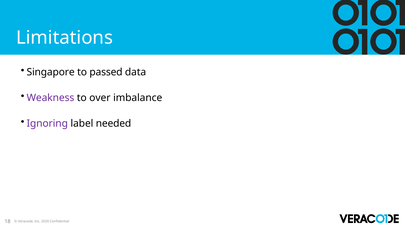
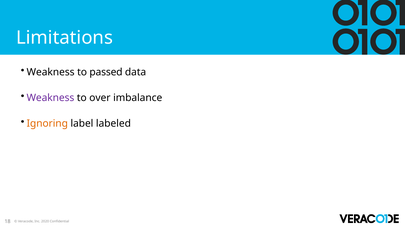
Singapore: Singapore -> Weakness (51, 72)
Ignoring colour: purple -> orange (47, 123)
needed: needed -> labeled (113, 123)
